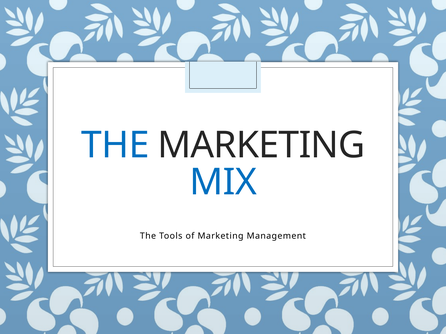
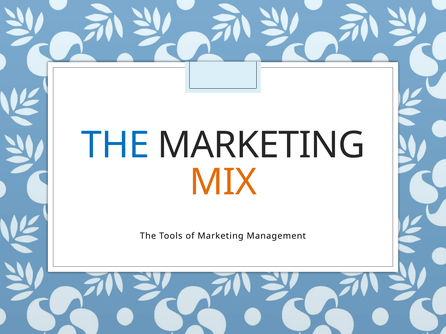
MIX colour: blue -> orange (223, 183)
